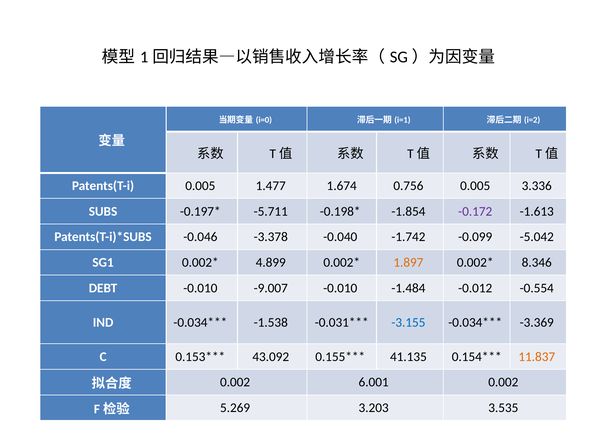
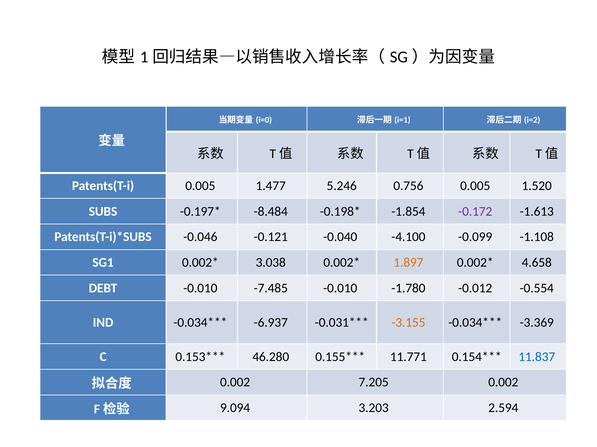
1.674: 1.674 -> 5.246 (342, 186)
3.336: 3.336 -> 1.520 (537, 186)
-5.711: -5.711 -> -8.484 (271, 212)
-3.378: -3.378 -> -0.121 (271, 237)
-1.742: -1.742 -> -4.100 (408, 237)
-5.042: -5.042 -> -1.108 (537, 237)
4.899: 4.899 -> 3.038 (271, 263)
8.346: 8.346 -> 4.658 (537, 263)
-9.007: -9.007 -> -7.485 (271, 288)
-1.484: -1.484 -> -1.780 (408, 288)
-1.538: -1.538 -> -6.937 (271, 323)
-3.155 colour: blue -> orange (408, 323)
43.092: 43.092 -> 46.280 (271, 357)
41.135: 41.135 -> 11.771 (408, 357)
11.837 colour: orange -> blue (537, 357)
6.001: 6.001 -> 7.205 (374, 383)
5.269: 5.269 -> 9.094 (235, 408)
3.535: 3.535 -> 2.594 (503, 408)
